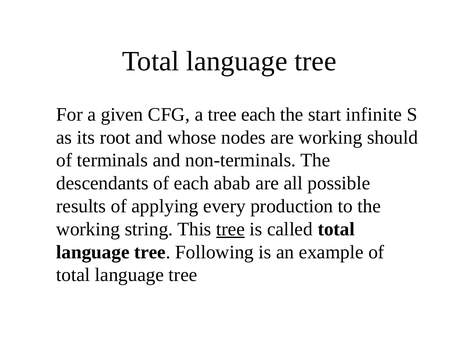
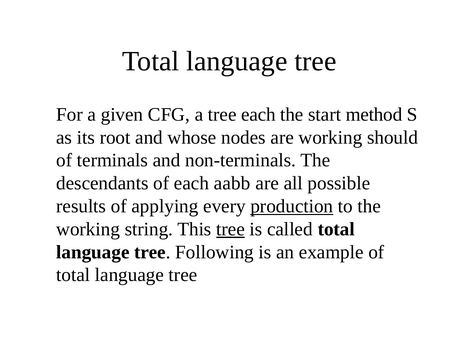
infinite: infinite -> method (374, 115)
abab: abab -> aabb (232, 183)
production underline: none -> present (292, 206)
